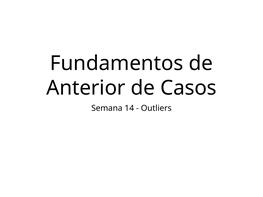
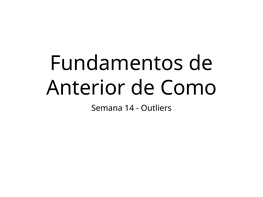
Casos: Casos -> Como (189, 88)
